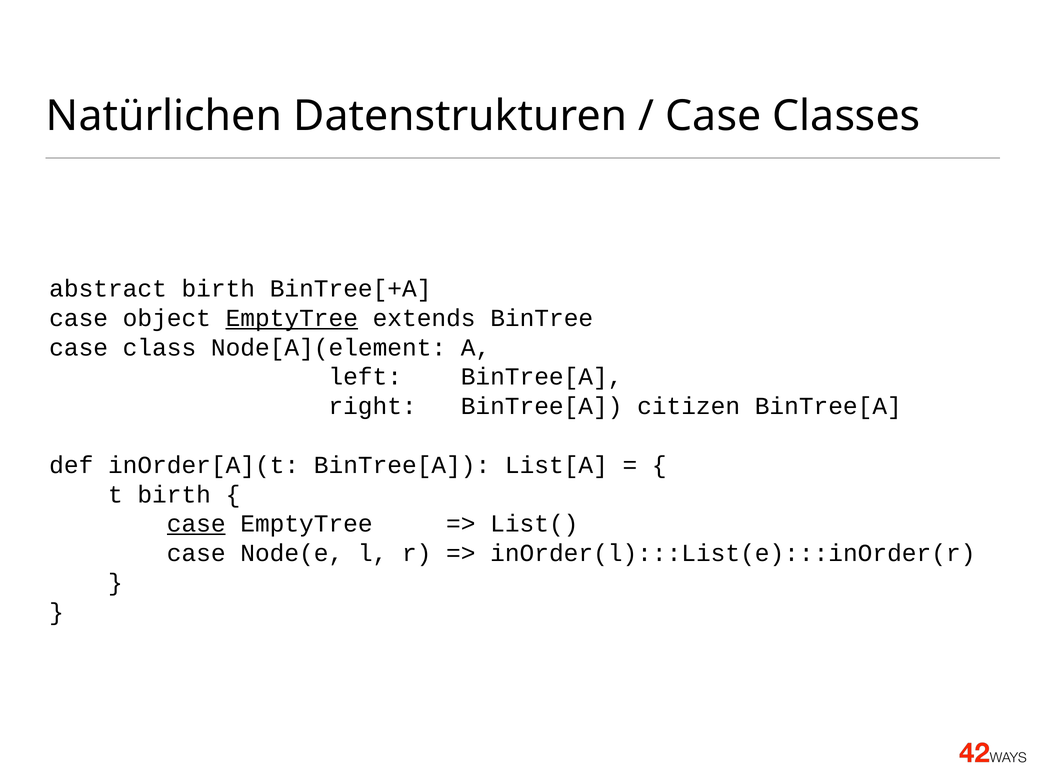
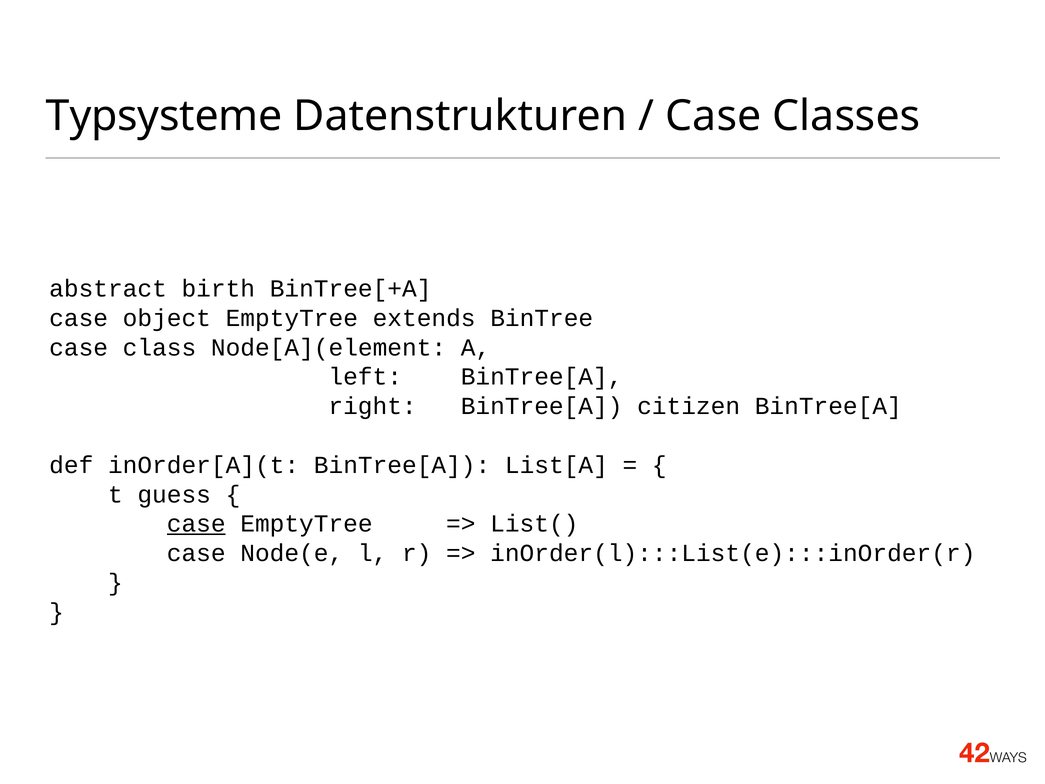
Natürlichen: Natürlichen -> Typsysteme (164, 116)
EmptyTree underline: present -> none (292, 318)
t birth: birth -> guess (174, 494)
